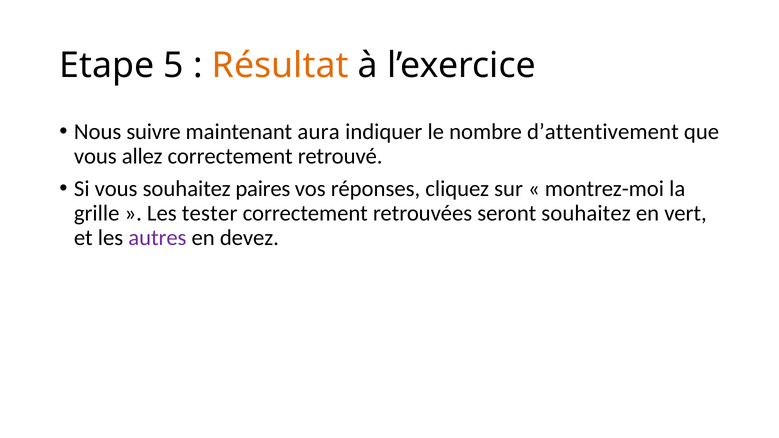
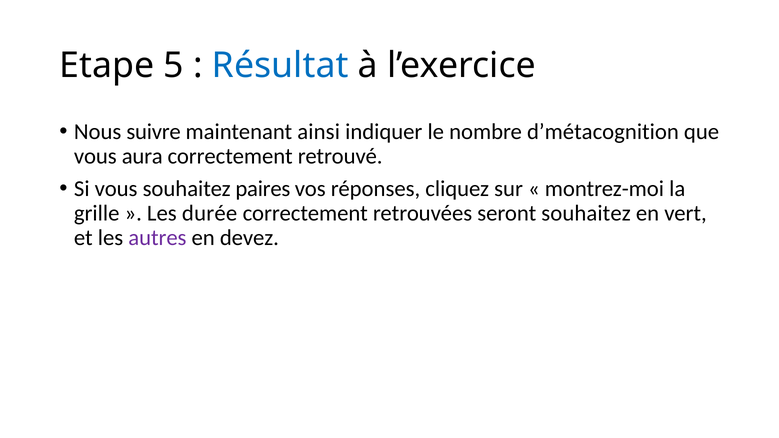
Résultat colour: orange -> blue (280, 65)
aura: aura -> ainsi (319, 132)
d’attentivement: d’attentivement -> d’métacognition (603, 132)
allez: allez -> aura (142, 156)
tester: tester -> durée (210, 213)
